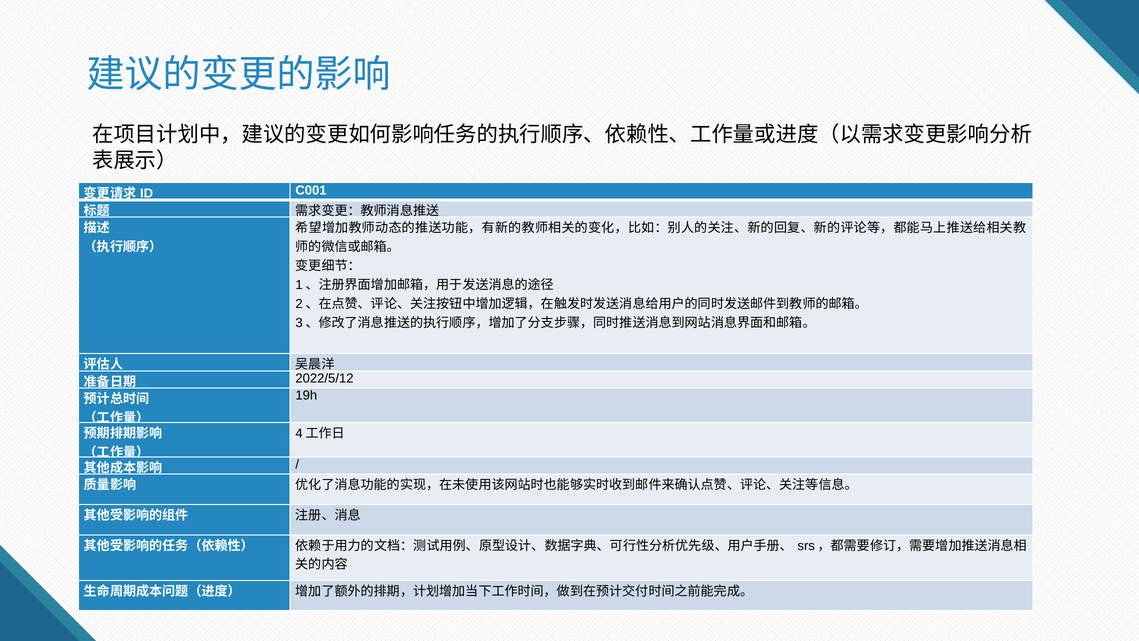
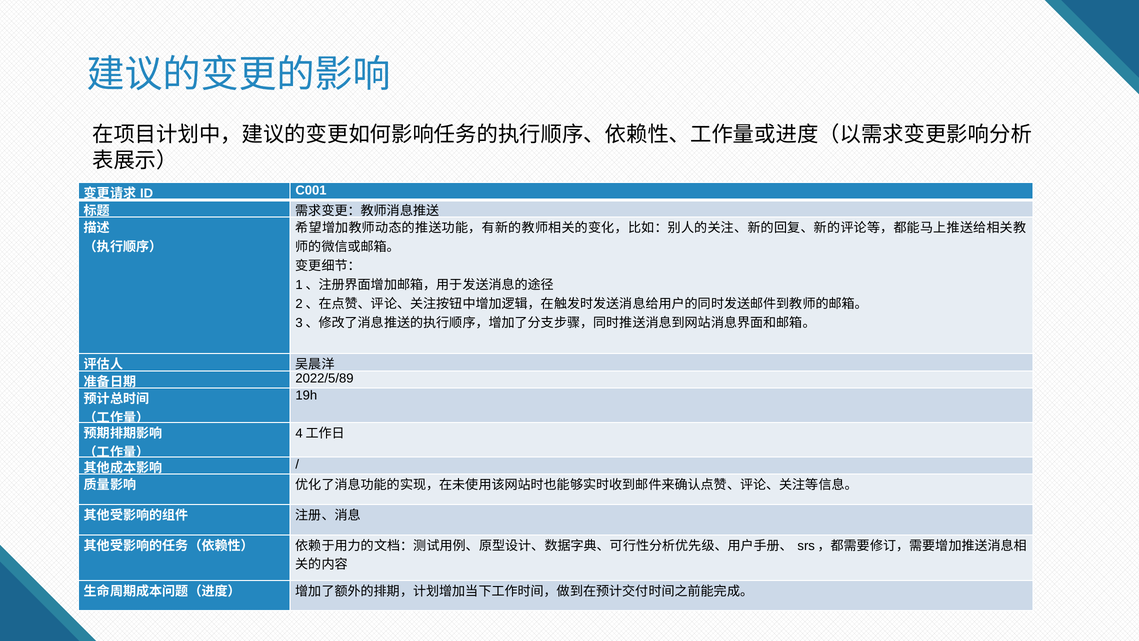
2022/5/12: 2022/5/12 -> 2022/5/89 (324, 378)
